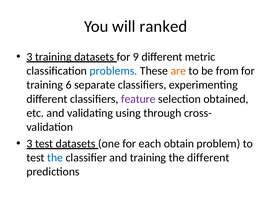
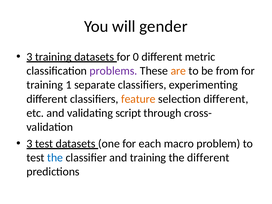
ranked: ranked -> gender (163, 26)
9: 9 -> 0 (136, 57)
problems colour: blue -> purple (113, 71)
6: 6 -> 1 (69, 85)
feature colour: purple -> orange (138, 99)
selection obtained: obtained -> different (226, 99)
using: using -> script (128, 113)
obtain: obtain -> macro (179, 144)
